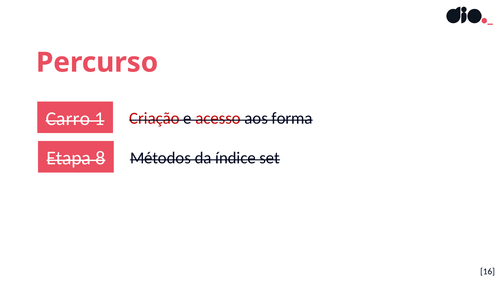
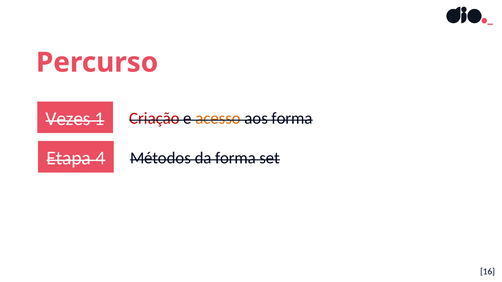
Carro: Carro -> Vezes (68, 119)
acesso colour: red -> orange (218, 119)
8: 8 -> 4 (100, 158)
da índice: índice -> forma (236, 158)
